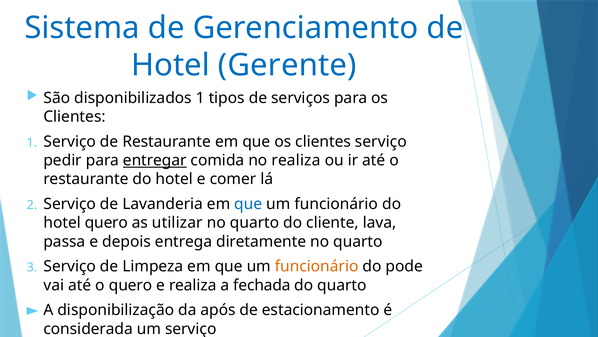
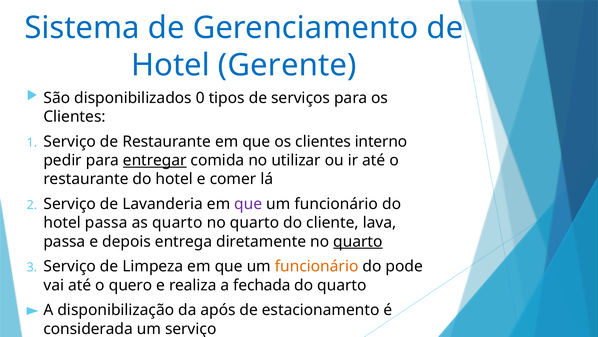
disponibilizados 1: 1 -> 0 (200, 98)
clientes serviço: serviço -> interno (381, 141)
no realiza: realiza -> utilizar (296, 160)
que colour: blue -> purple (248, 204)
hotel quero: quero -> passa (106, 222)
as utilizar: utilizar -> quarto (177, 222)
quarto underline: none -> present (358, 241)
